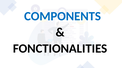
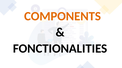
COMPONENTS colour: blue -> orange (63, 16)
